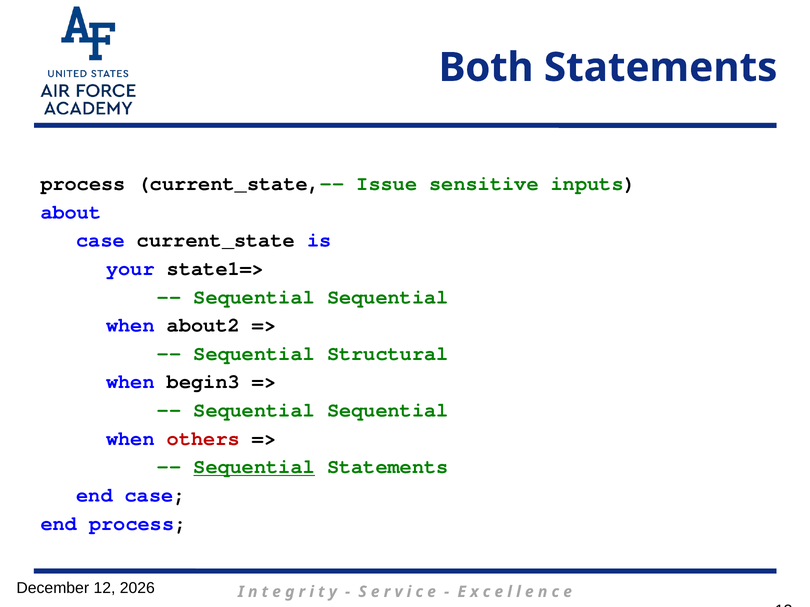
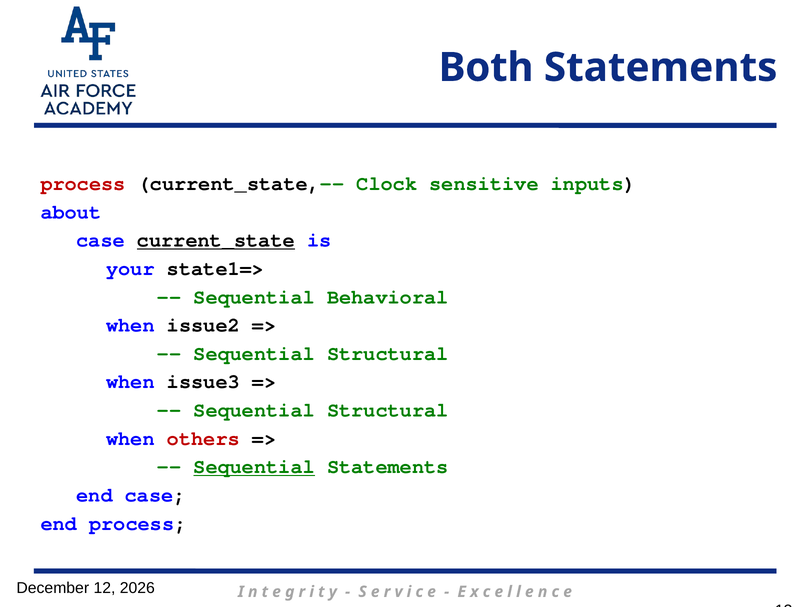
process colour: black -> red (83, 184)
Issue: Issue -> Clock (387, 184)
current_state underline: none -> present (216, 240)
Sequential: Sequential -> Behavioral (388, 297)
about2: about2 -> issue2 (203, 325)
begin3: begin3 -> issue3 (203, 382)
Sequential: Sequential -> Structural (388, 410)
